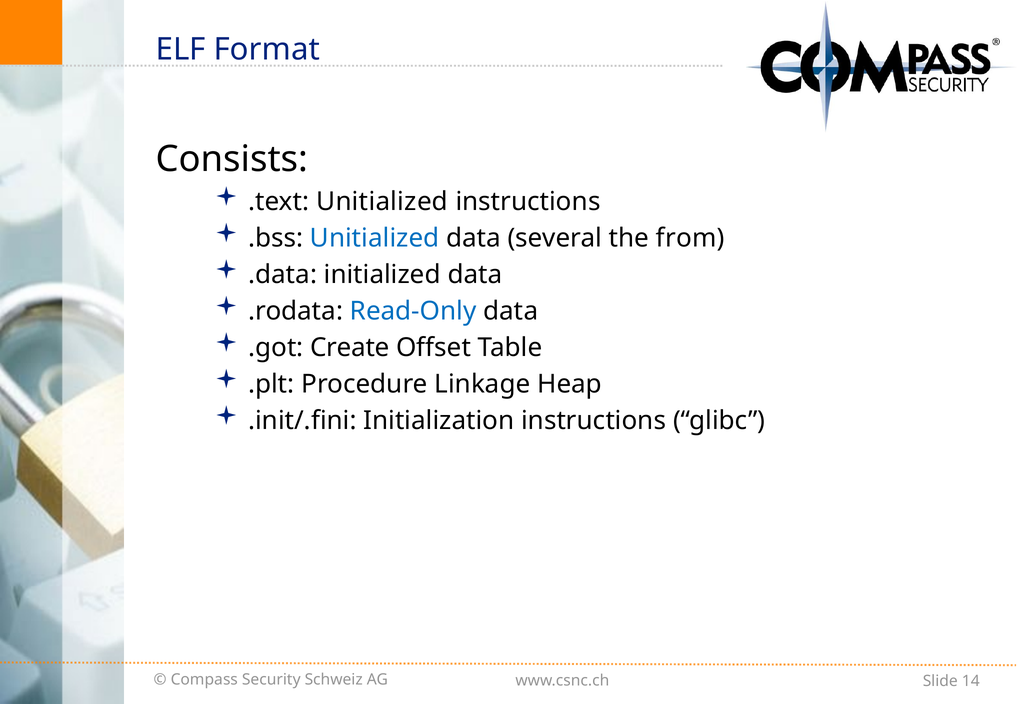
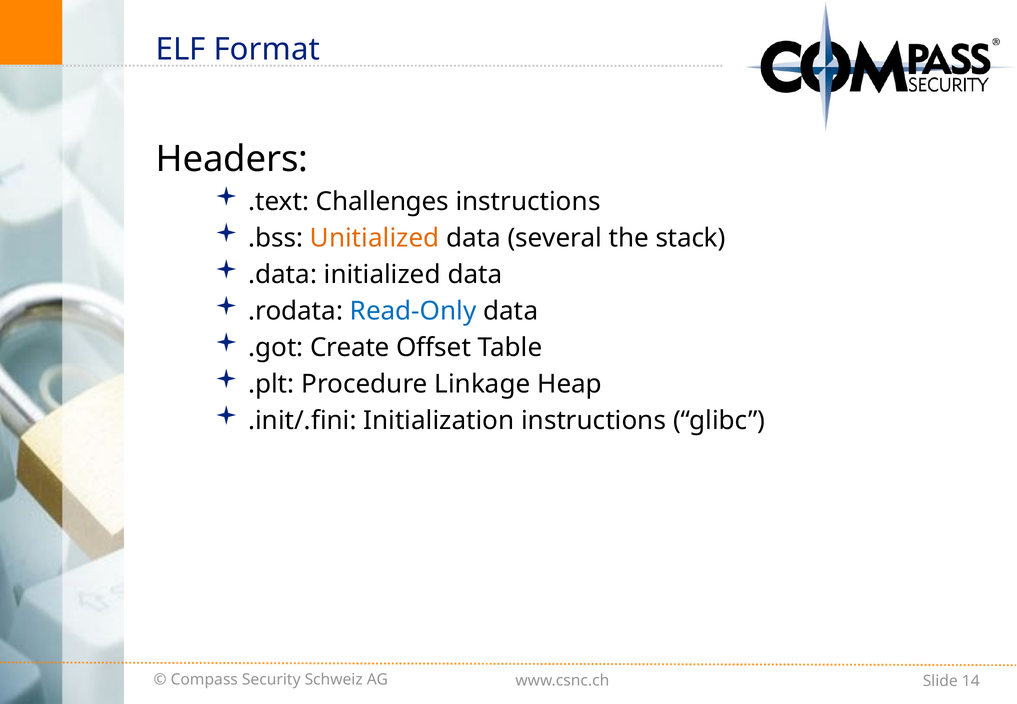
Consists: Consists -> Headers (232, 159)
.text Unitialized: Unitialized -> Challenges (382, 201)
Unitialized colour: blue -> orange (375, 238)
from: from -> stack (691, 238)
